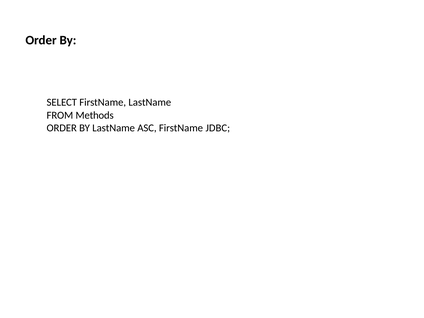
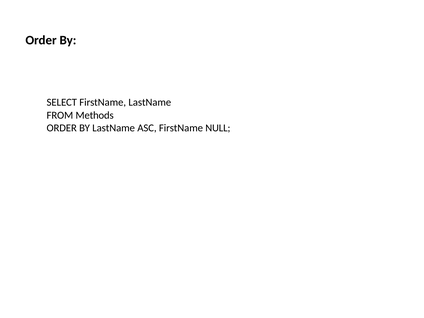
JDBC: JDBC -> NULL (218, 128)
